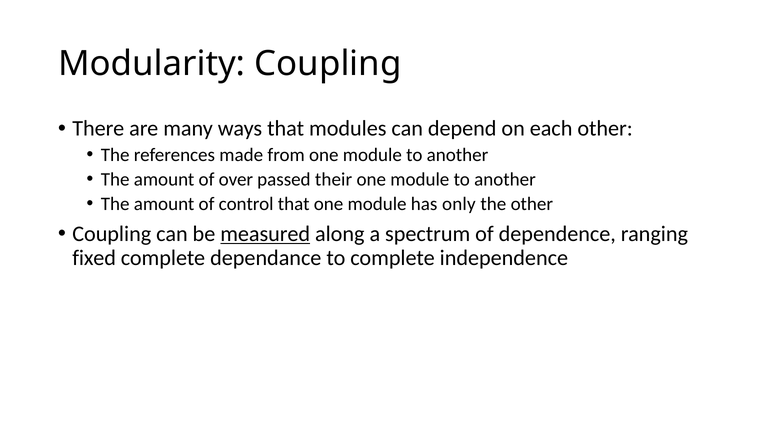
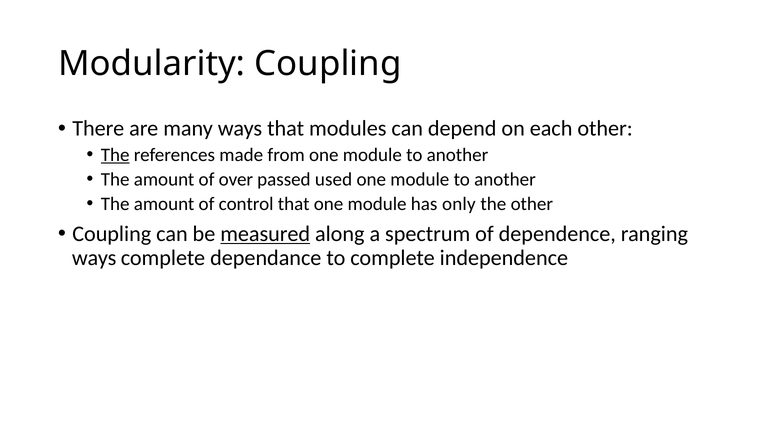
The underline: none -> present (115, 155)
their: their -> used (334, 179)
fixed: fixed -> ways (94, 258)
